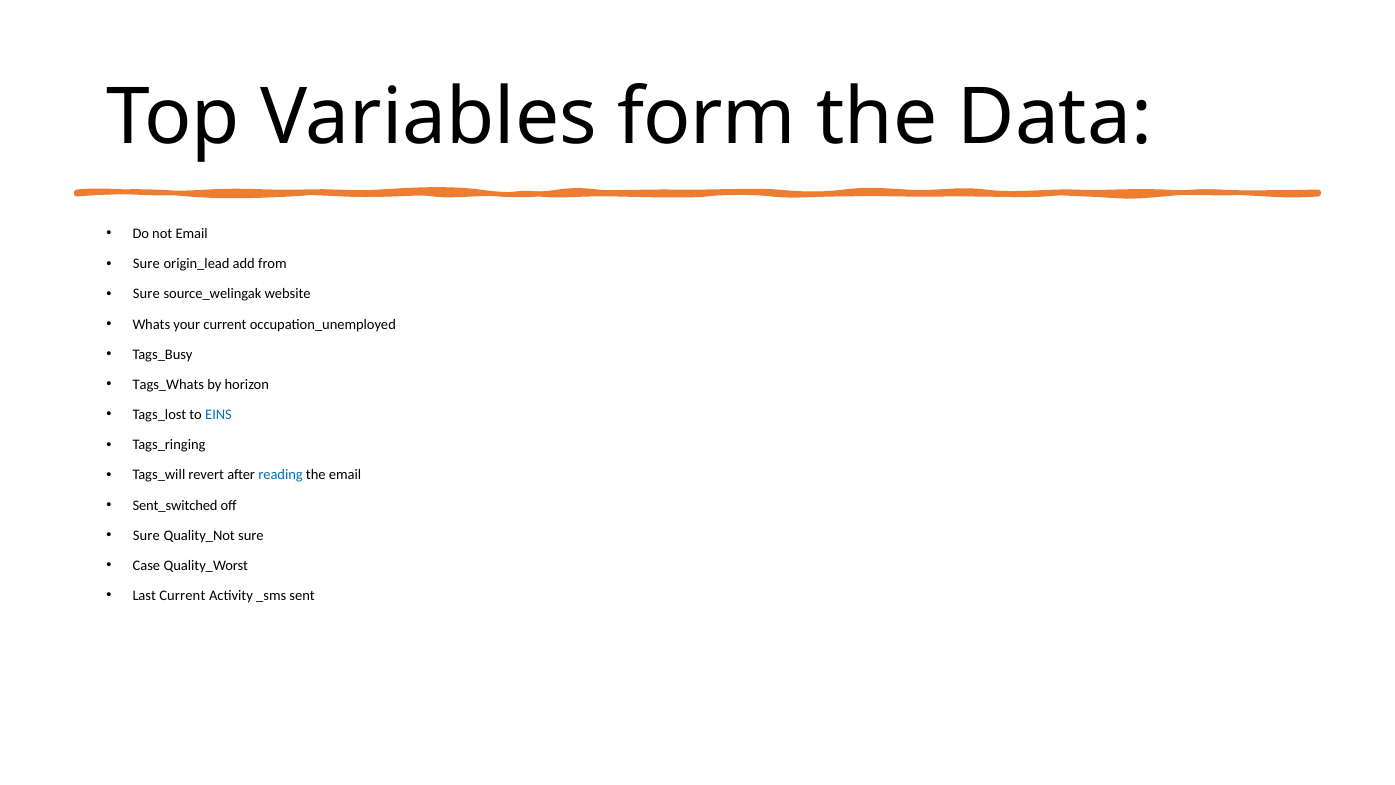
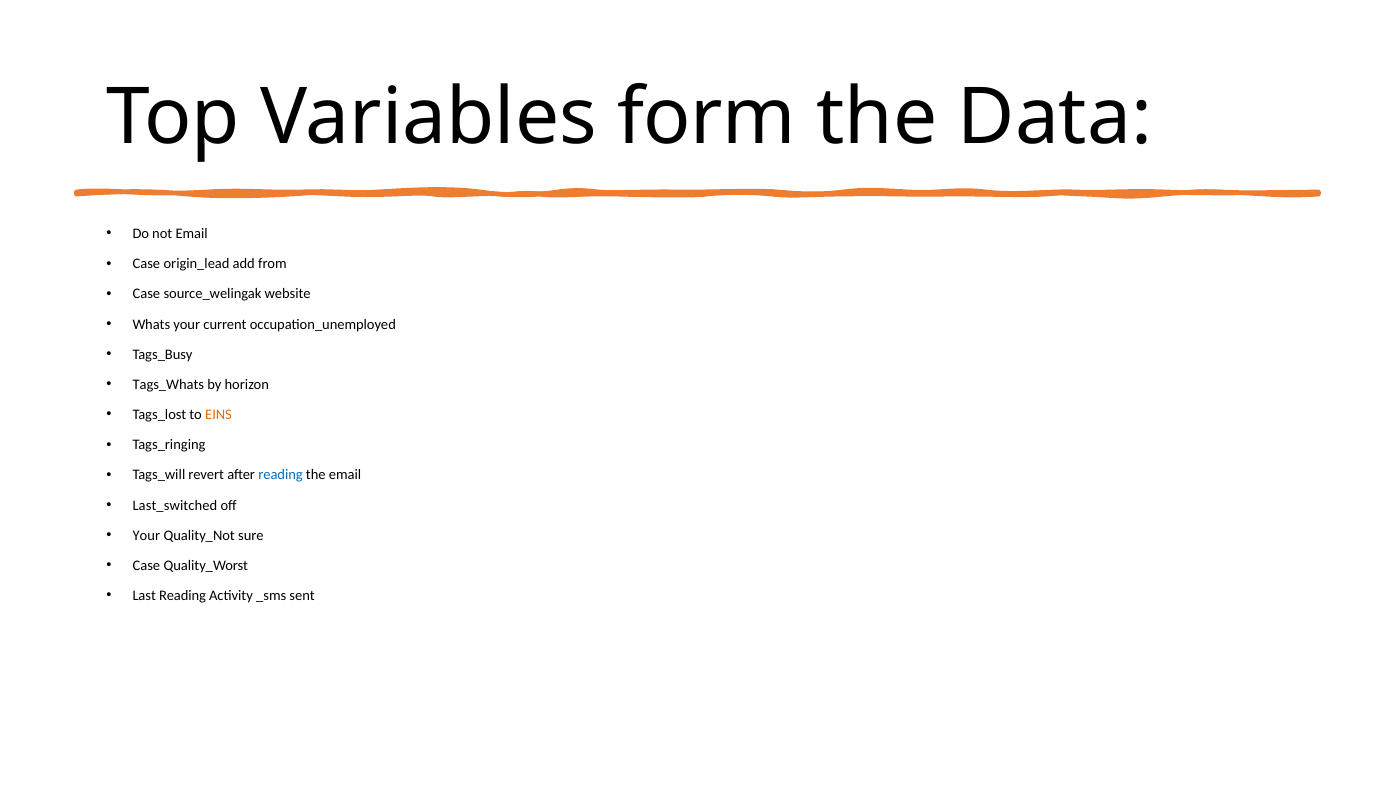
Sure: Sure -> Case (146, 264)
Sure: Sure -> Case (146, 294)
EINS colour: blue -> orange (219, 415)
Sent_switched: Sent_switched -> Last_switched (175, 505)
Sure: Sure -> Your (146, 535)
Last Current: Current -> Reading (182, 595)
